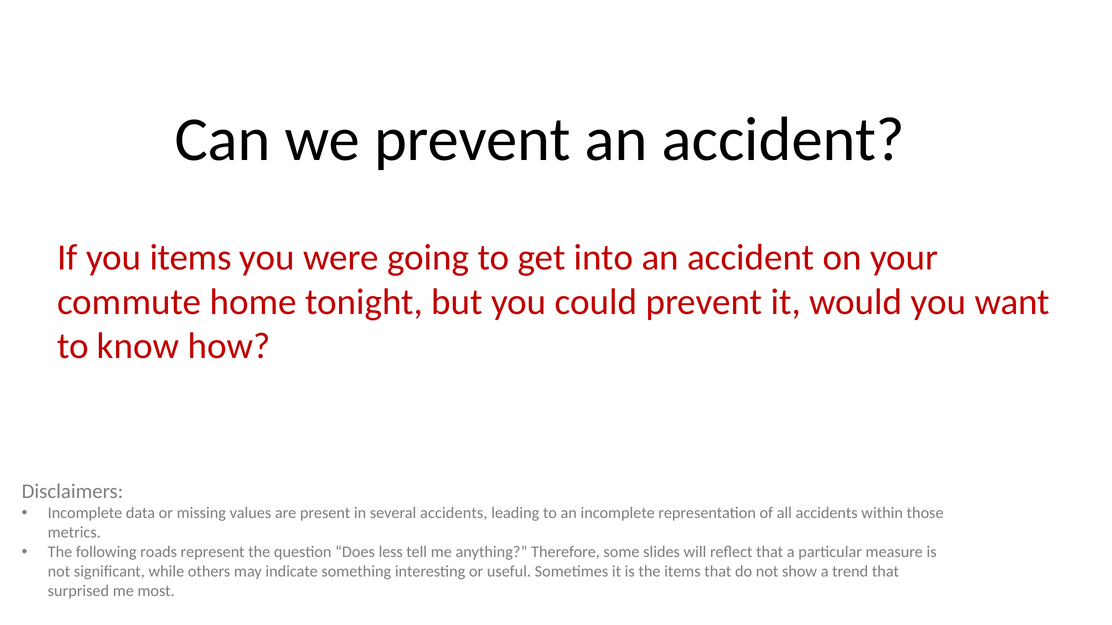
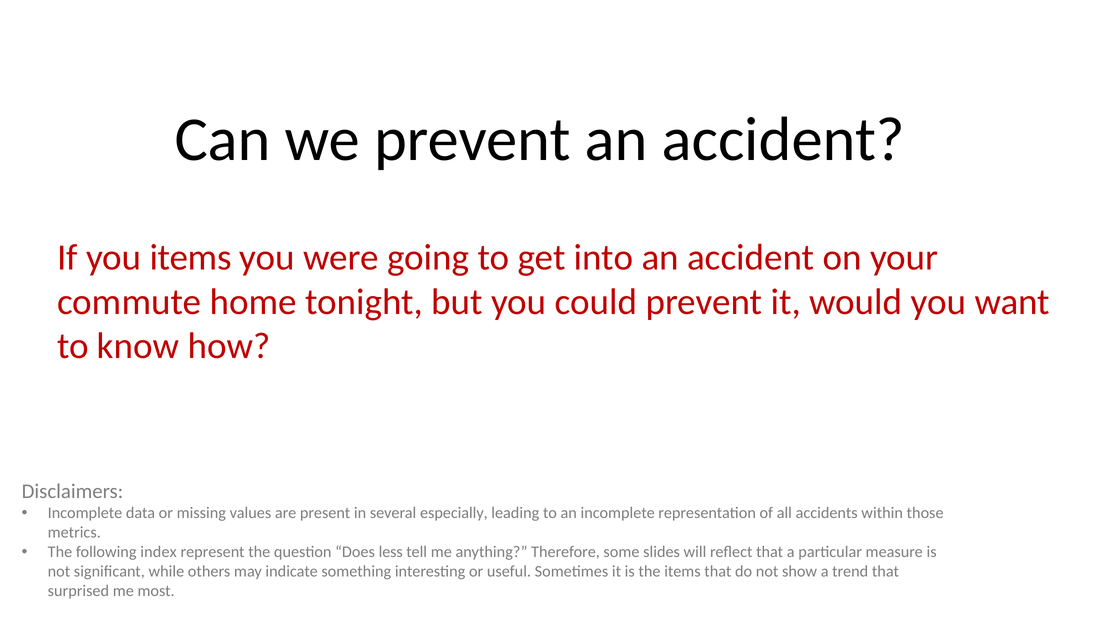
several accidents: accidents -> especially (454, 514)
roads: roads -> index (159, 552)
